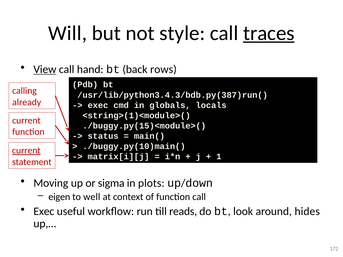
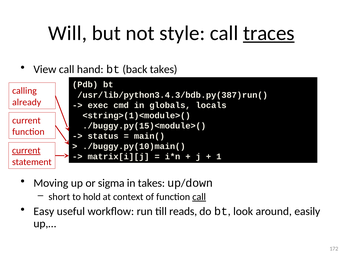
View underline: present -> none (45, 69)
back rows: rows -> takes (164, 69)
in plots: plots -> takes (151, 183)
eigen: eigen -> short (59, 197)
well: well -> hold (92, 197)
call underline: none -> present (199, 197)
Exec: Exec -> Easy (44, 212)
hides: hides -> easily (307, 212)
